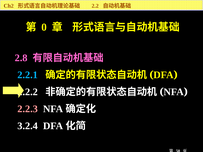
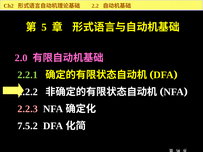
0: 0 -> 5 (44, 27)
2.8: 2.8 -> 2.0 (21, 58)
2.2.1 colour: light blue -> light green (28, 75)
3.2.4: 3.2.4 -> 7.5.2 (28, 126)
